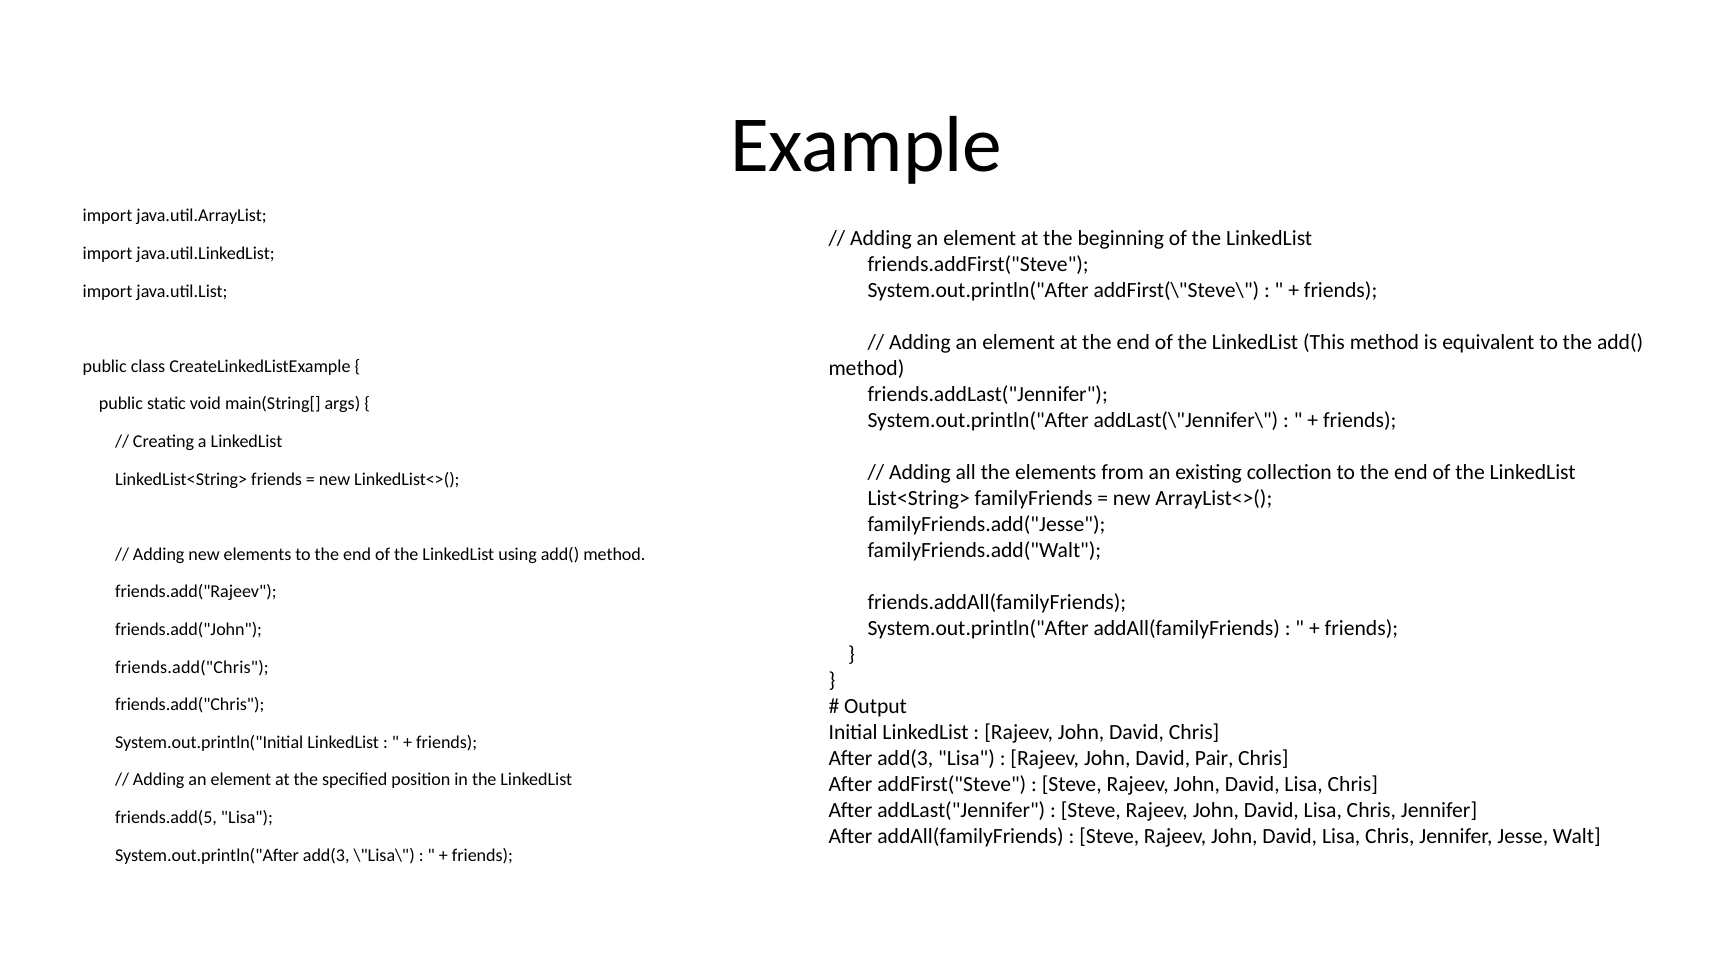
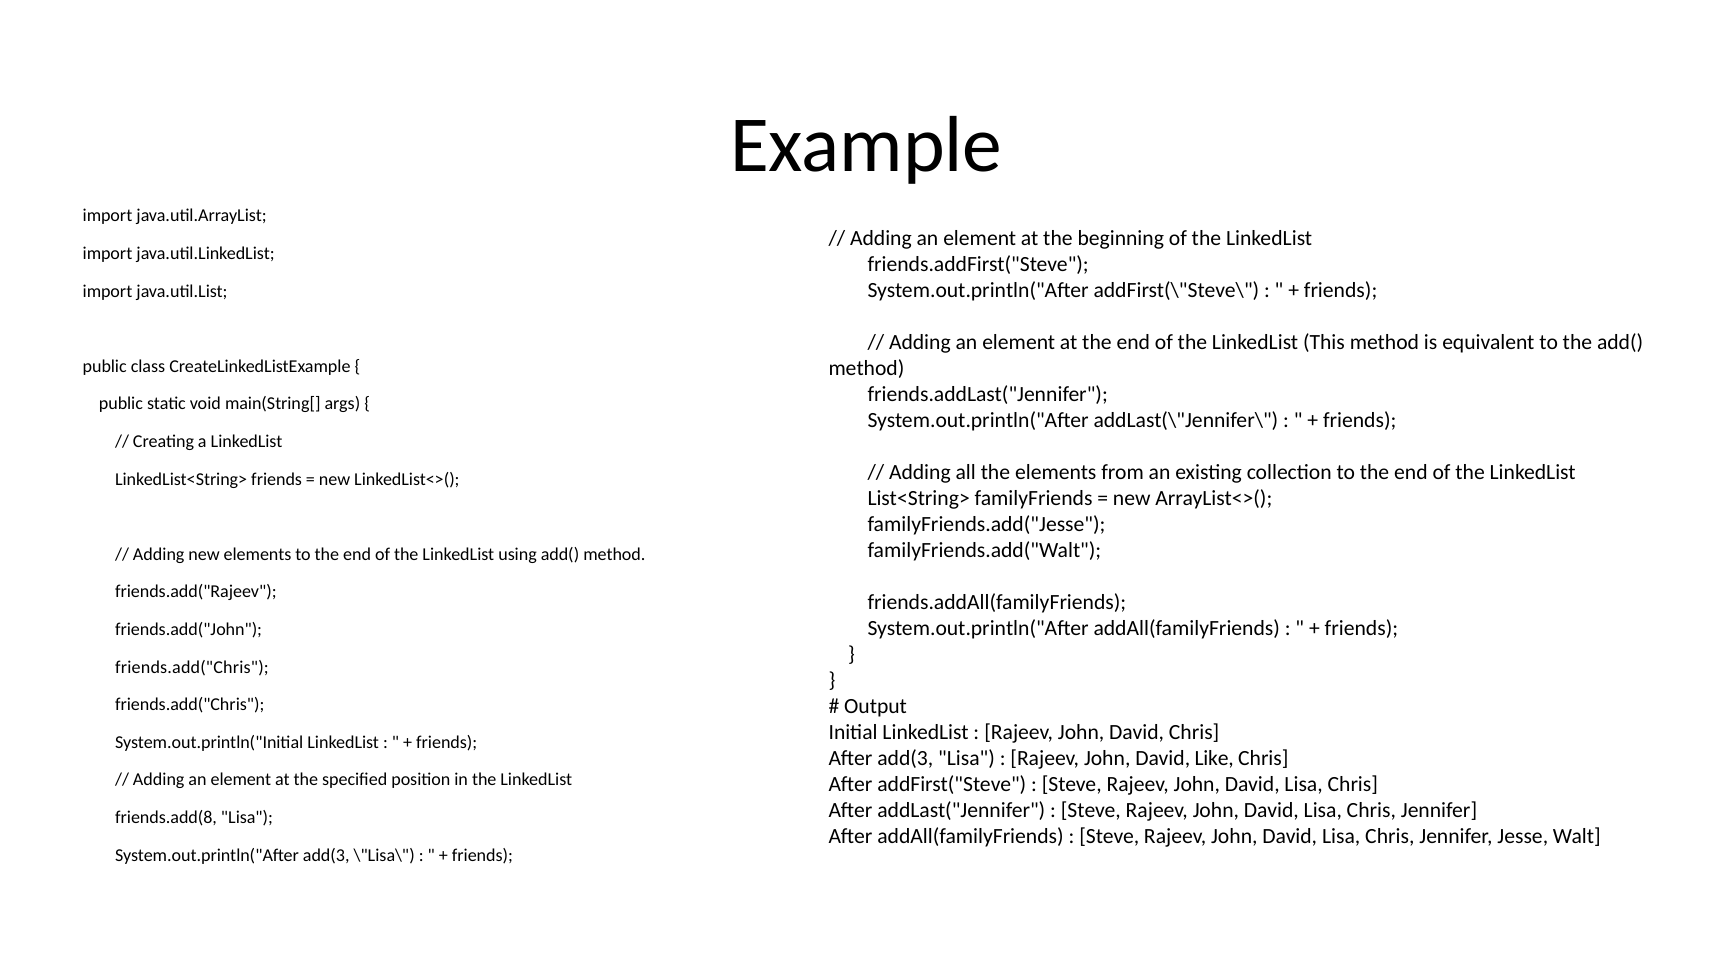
Pair: Pair -> Like (1214, 758)
friends.add(5: friends.add(5 -> friends.add(8 (166, 817)
